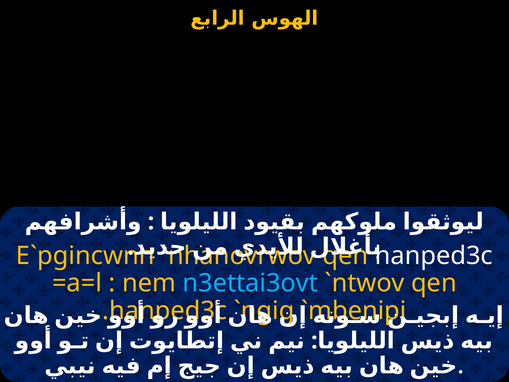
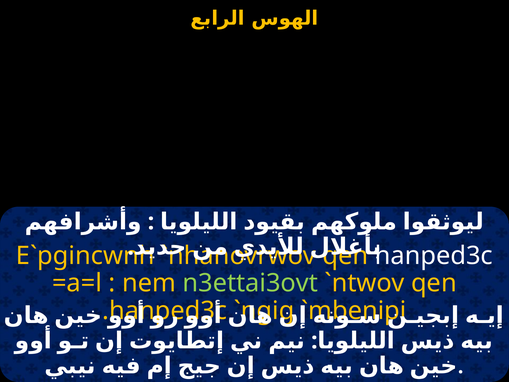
n3ettai3ovt colour: light blue -> light green (250, 283)
